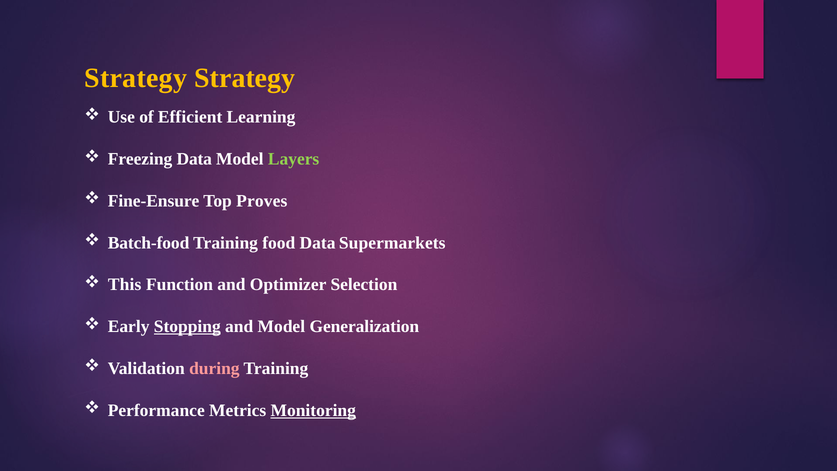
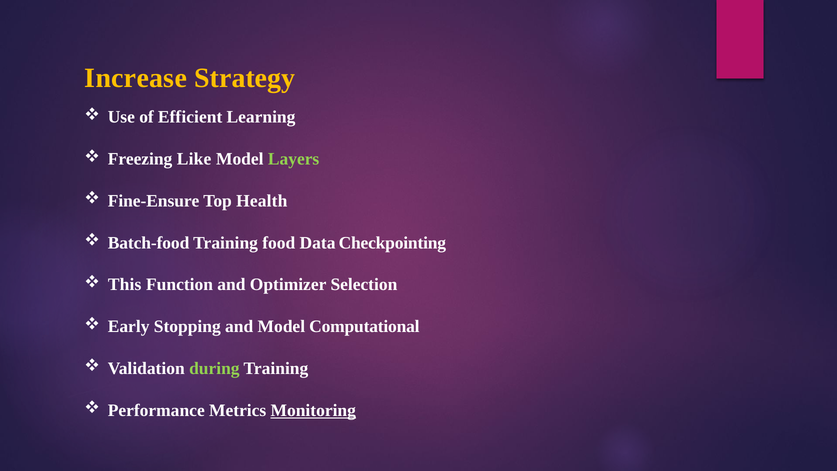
Strategy: Strategy -> Increase (136, 78)
Freezing Data: Data -> Like (194, 159)
Proves: Proves -> Health (262, 201)
Supermarkets: Supermarkets -> Checkpointing (392, 243)
Stopping underline: present -> none (187, 326)
Generalization: Generalization -> Computational (364, 326)
during colour: pink -> light green (214, 368)
